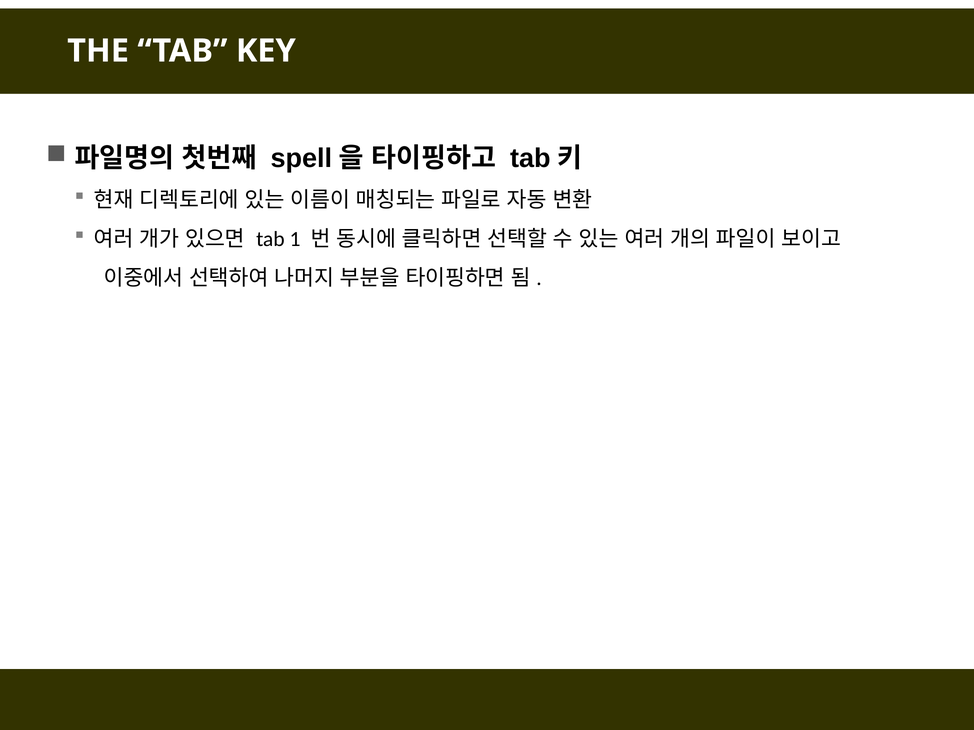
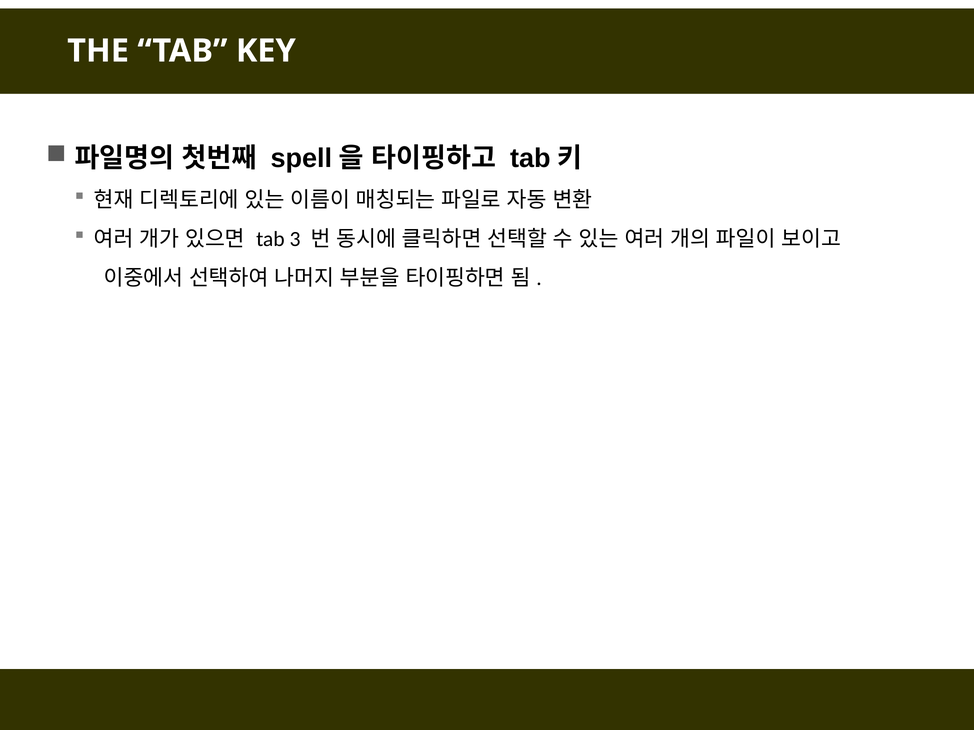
1: 1 -> 3 (295, 239)
